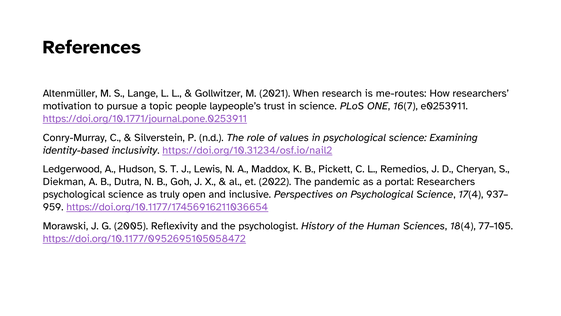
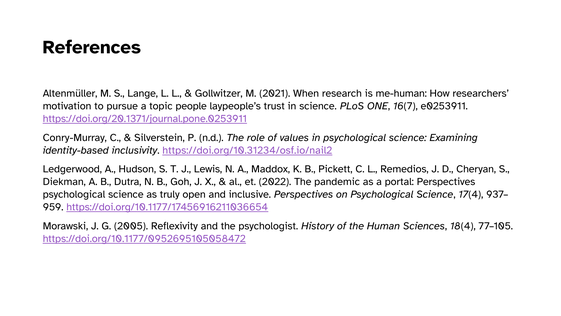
me-routes: me-routes -> me-human (401, 93)
https://doi.org/10.1771/journal.pone.0253911: https://doi.org/10.1771/journal.pone.0253911 -> https://doi.org/20.1371/journal.pone.0253911 (145, 118)
portal Researchers: Researchers -> Perspectives (446, 182)
